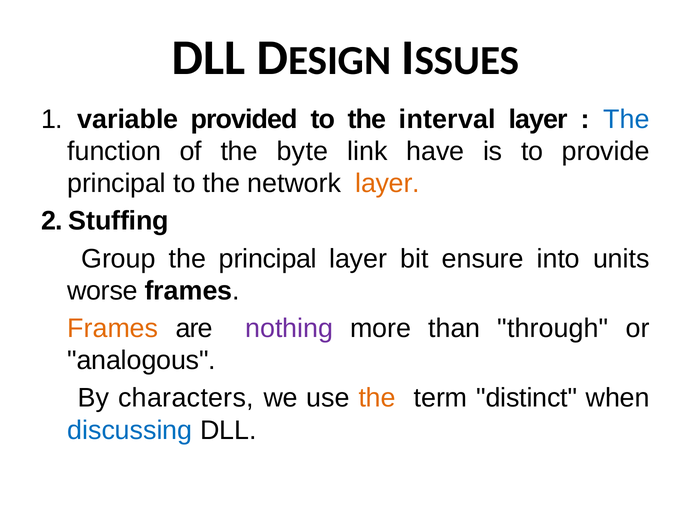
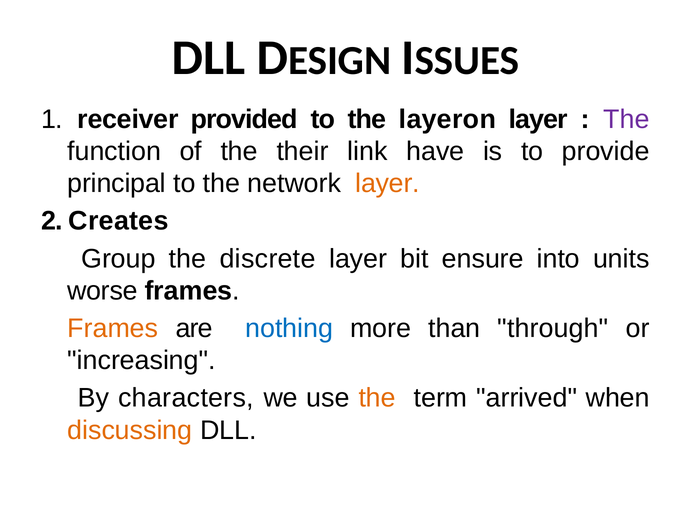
variable: variable -> receiver (128, 119)
interval: interval -> layeron (447, 119)
The colour: blue -> purple (626, 119)
byte: byte -> their (303, 151)
Stuffing: Stuffing -> Creates (118, 221)
the principal: principal -> discrete (268, 259)
nothing colour: purple -> blue (289, 329)
analogous: analogous -> increasing (142, 361)
distinct: distinct -> arrived (527, 398)
discussing colour: blue -> orange (130, 430)
